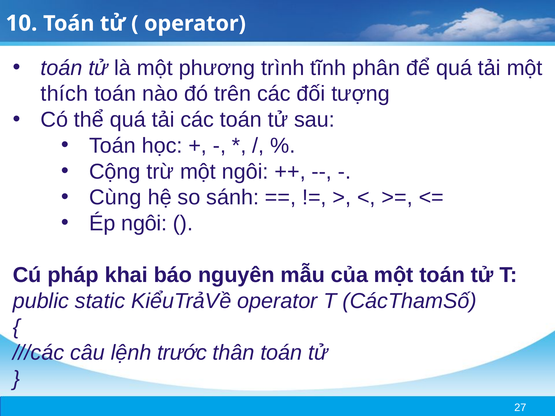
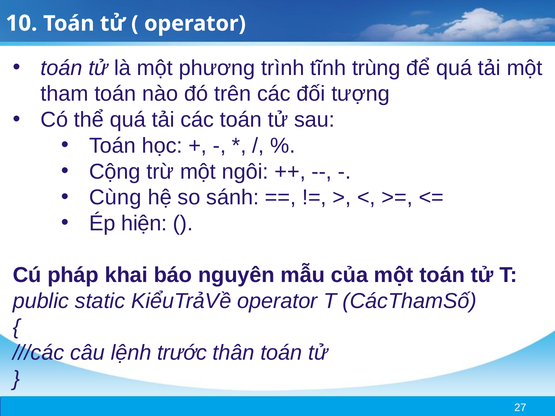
phân: phân -> trùng (376, 68)
thích: thích -> tham (64, 94)
Ép ngôi: ngôi -> hiện (144, 224)
